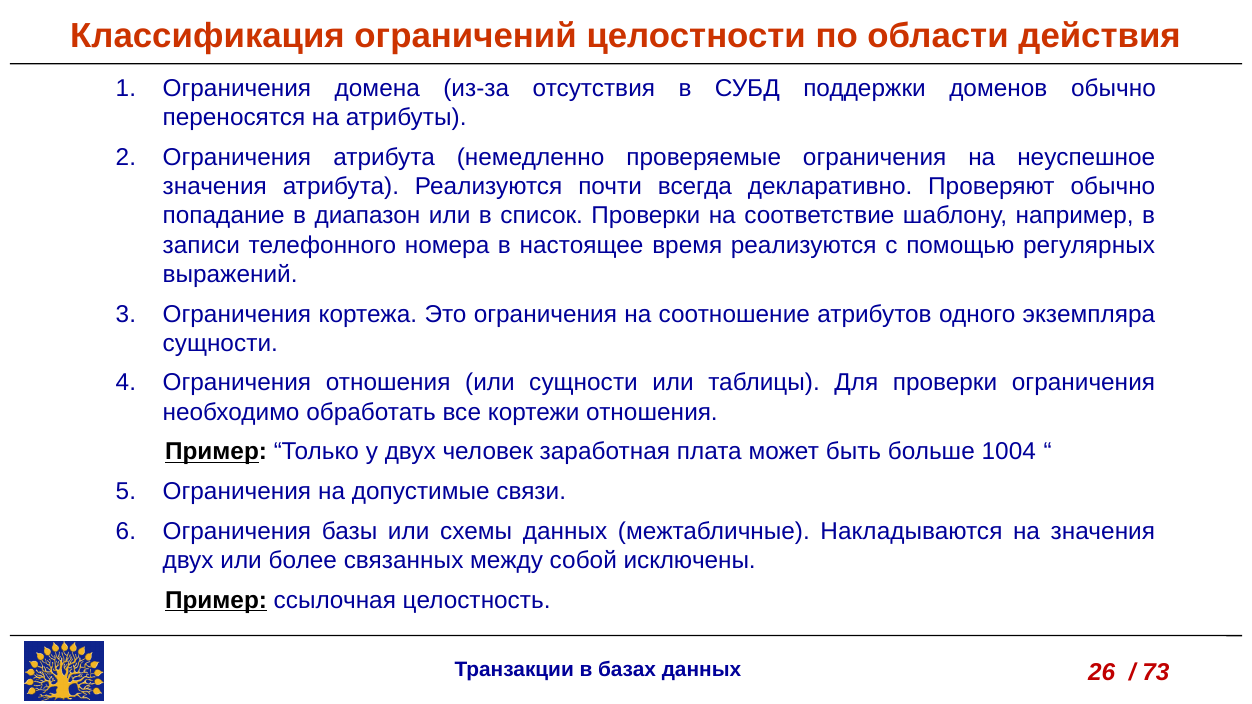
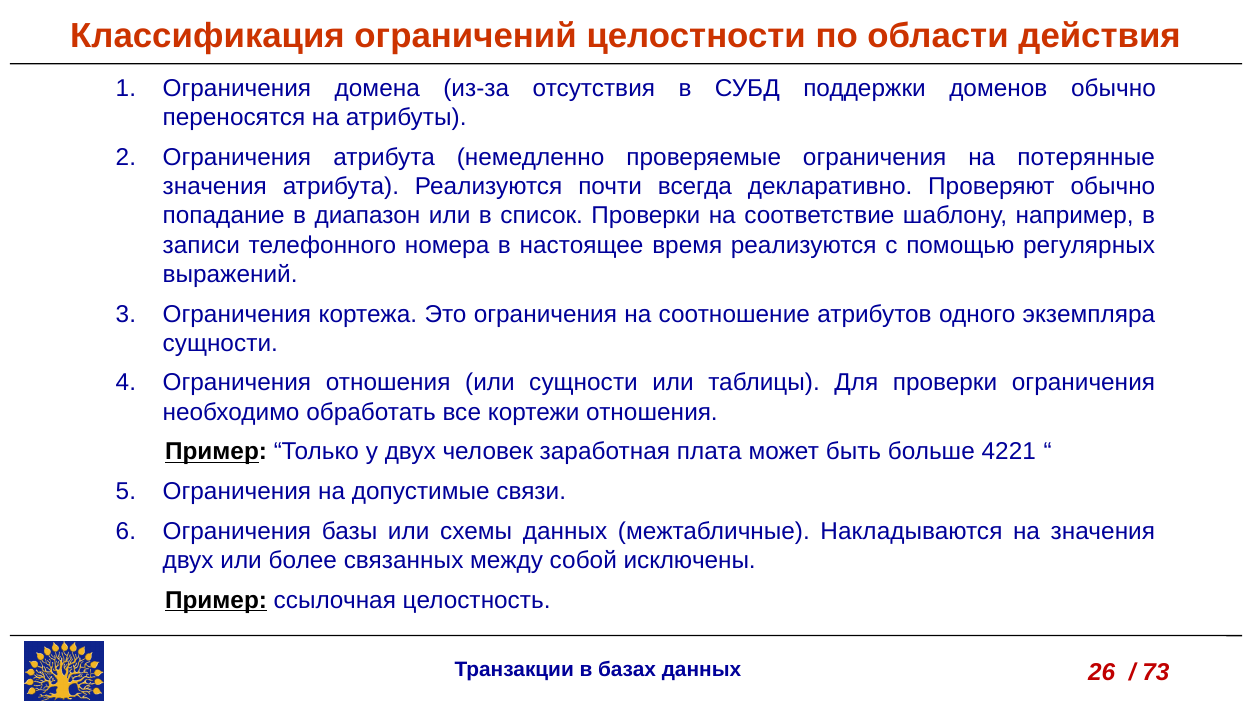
неуспешное: неуспешное -> потерянные (1086, 158)
1004: 1004 -> 4221 (1009, 452)
